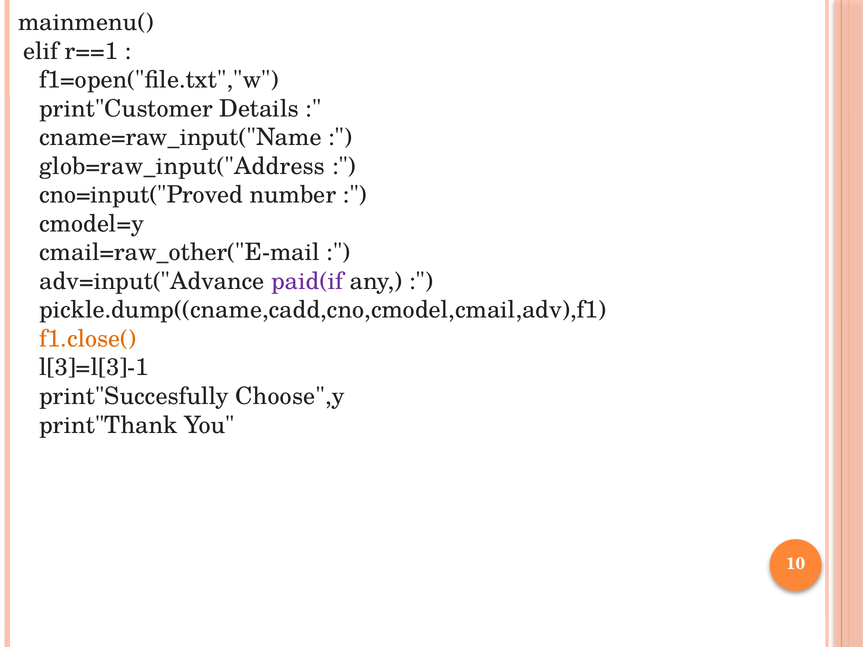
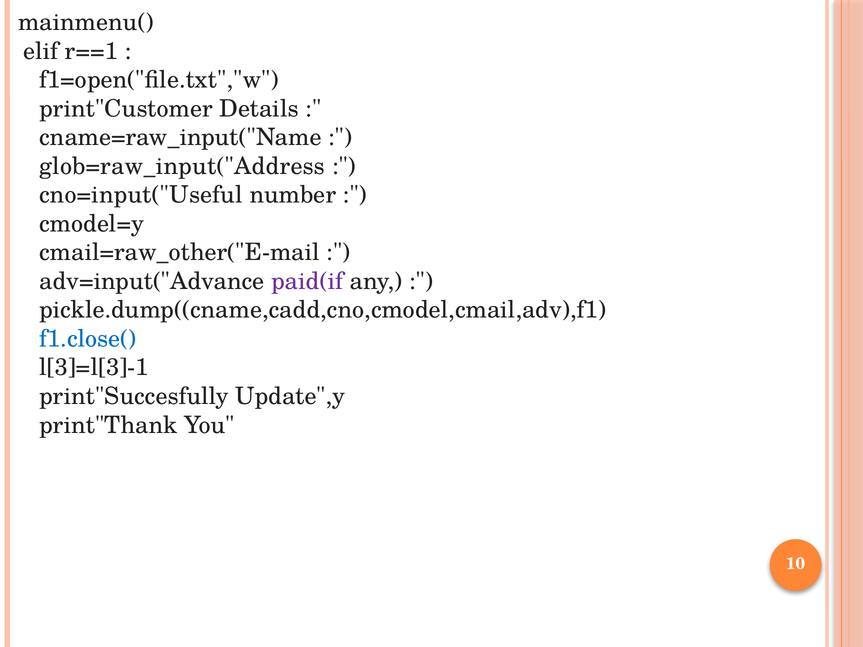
cno=input("Proved: cno=input("Proved -> cno=input("Useful (141, 195)
f1.close( colour: orange -> blue (88, 339)
Choose",y: Choose",y -> Update",y (290, 397)
